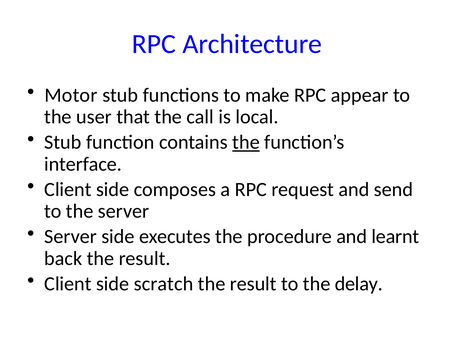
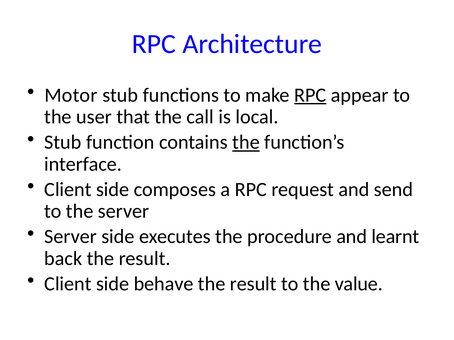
RPC underline: none -> present (310, 95)
scratch: scratch -> behave (164, 284)
delay: delay -> value (359, 284)
